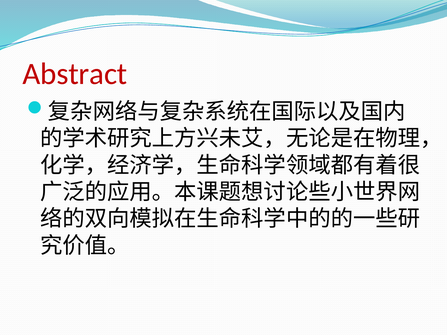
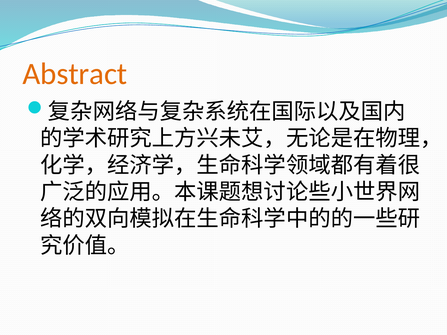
Abstract colour: red -> orange (75, 74)
